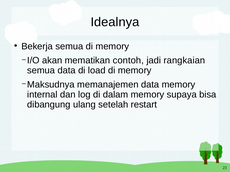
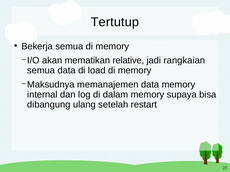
Idealnya: Idealnya -> Tertutup (115, 22)
contoh: contoh -> relative (128, 61)
